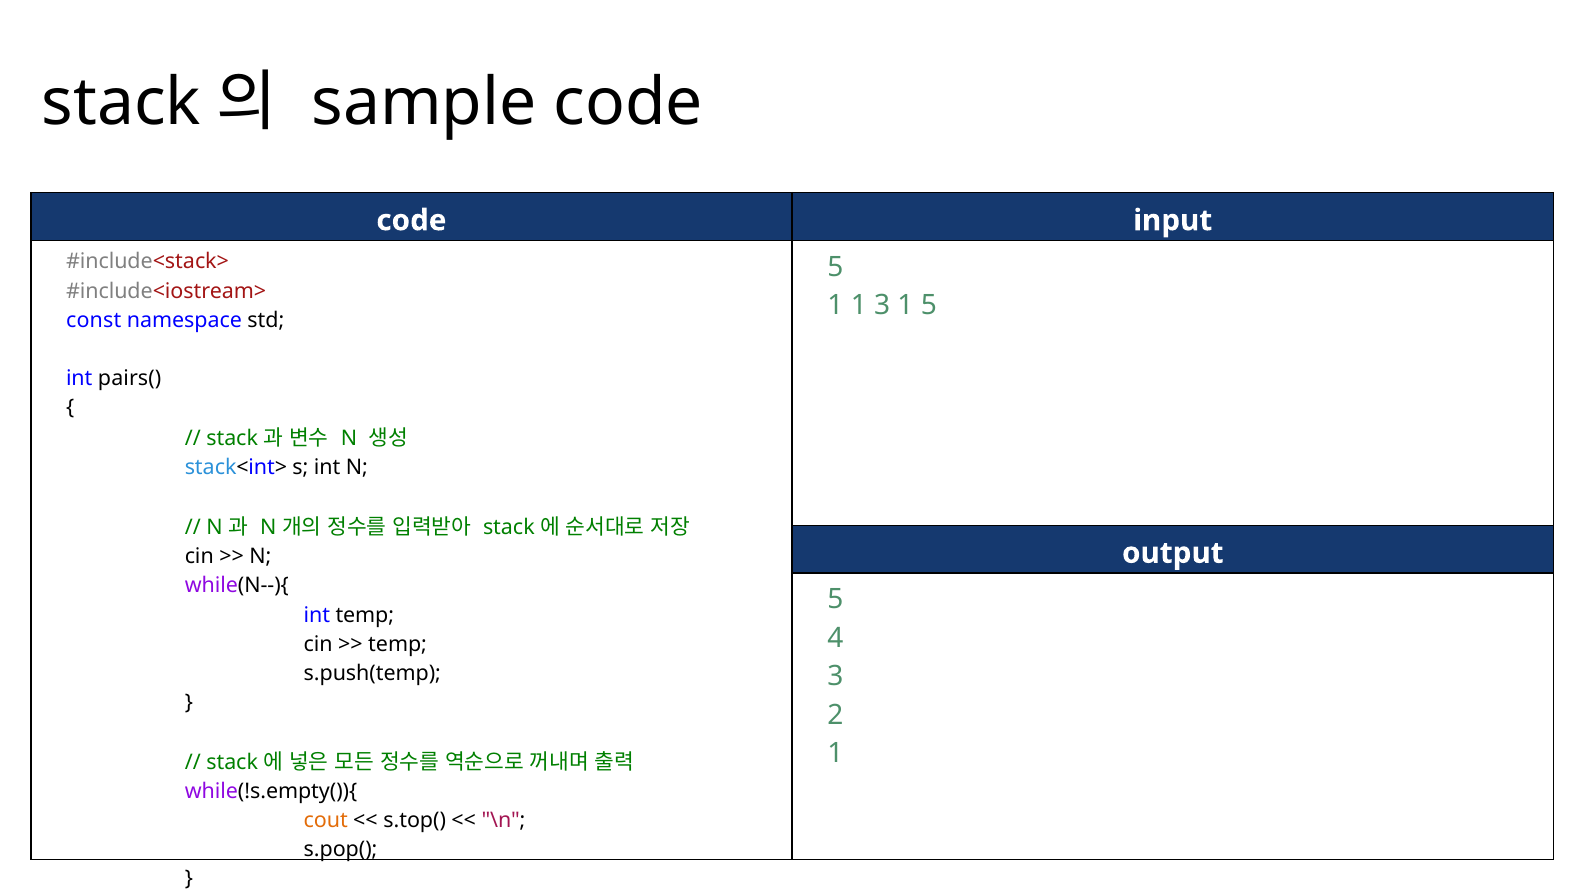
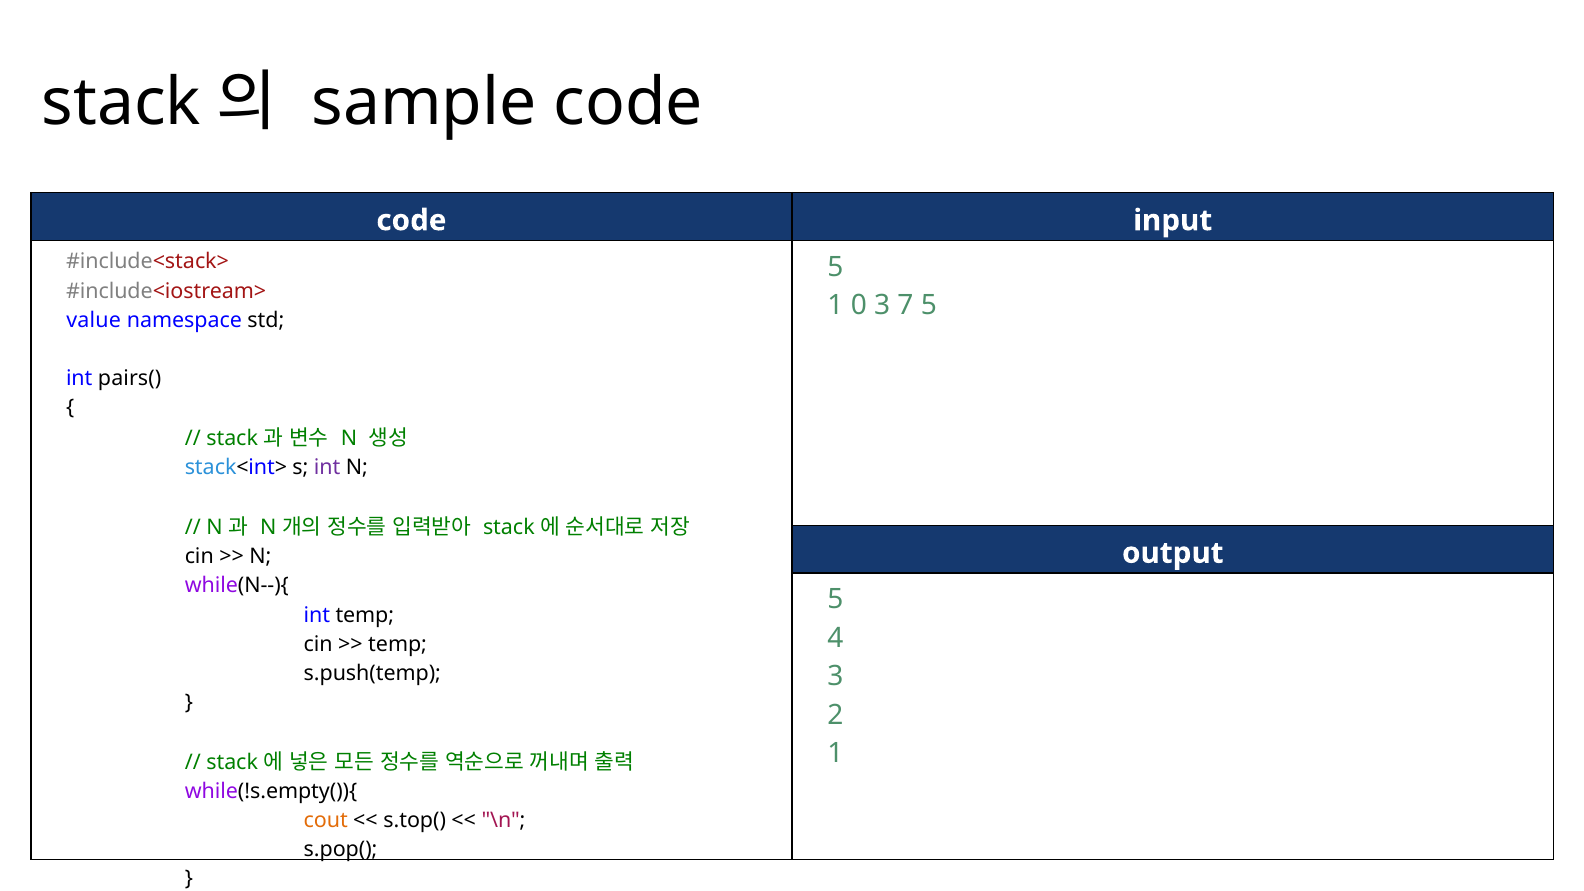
1 1: 1 -> 0 (859, 305)
3 1: 1 -> 7 (905, 305)
const: const -> value (94, 320)
int colour: black -> purple (327, 468)
